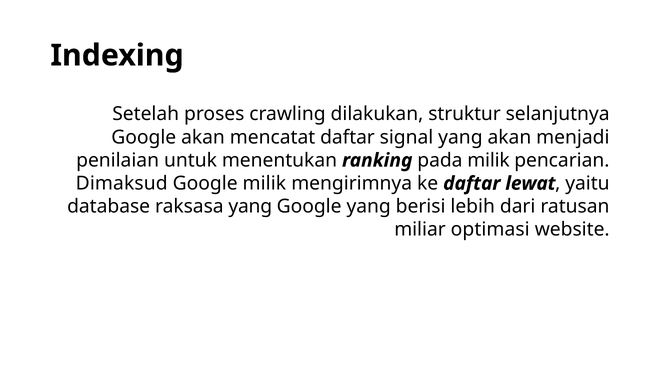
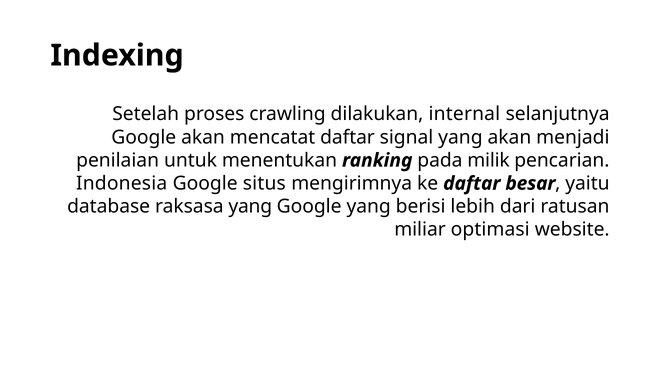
struktur: struktur -> internal (464, 114)
Dimaksud: Dimaksud -> Indonesia (122, 184)
Google milik: milik -> situs (264, 184)
lewat: lewat -> besar (530, 184)
